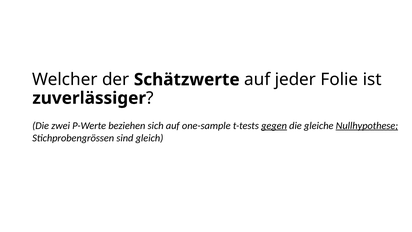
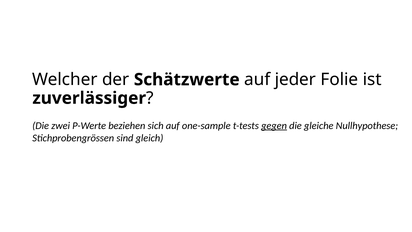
Nullhypothese underline: present -> none (367, 126)
